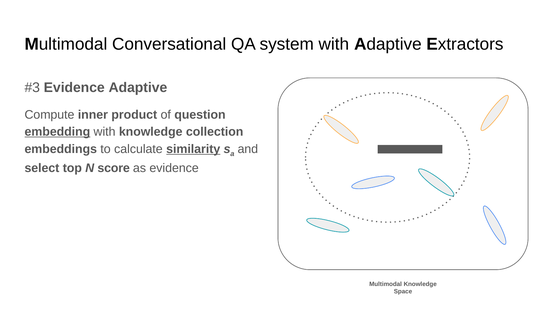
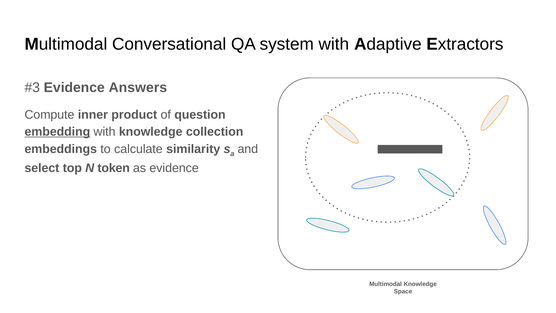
Evidence Adaptive: Adaptive -> Answers (138, 87)
similarity underline: present -> none (193, 149)
score: score -> token (114, 168)
